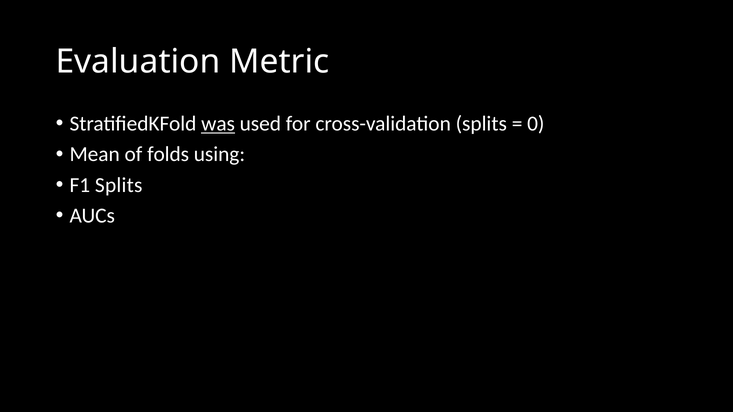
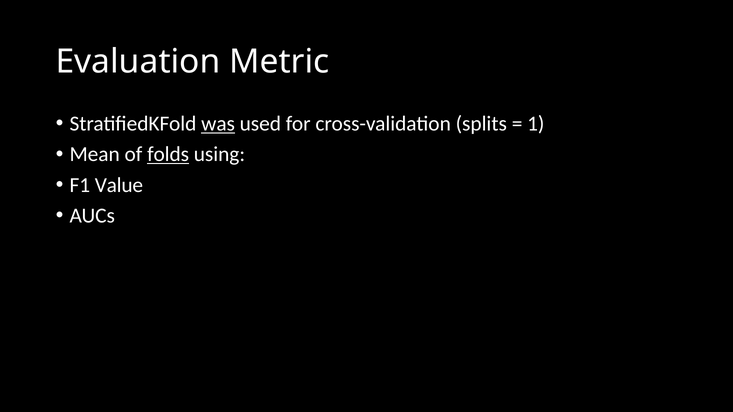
0: 0 -> 1 (536, 124)
folds underline: none -> present (168, 155)
F1 Splits: Splits -> Value (119, 185)
